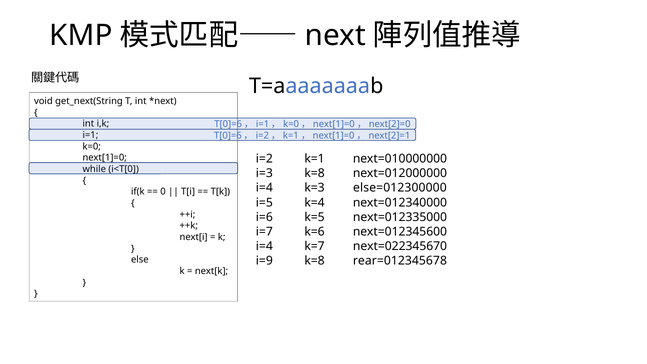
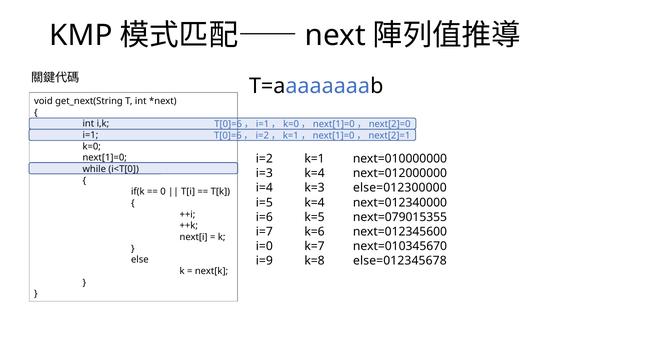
i=3 k=8: k=8 -> k=4 (315, 173)
next=012335000: next=012335000 -> next=079015355 (400, 217)
i=4: i=4 -> i=0 (264, 246)
next=022345670: next=022345670 -> next=010345670 (400, 246)
rear=012345678: rear=012345678 -> else=012345678 (400, 261)
